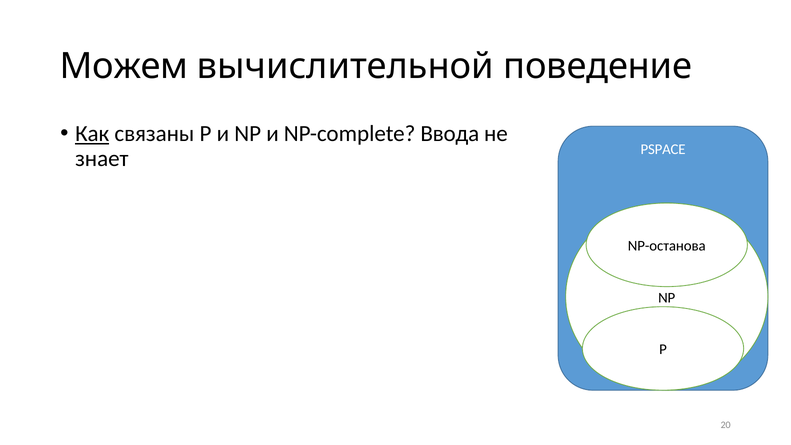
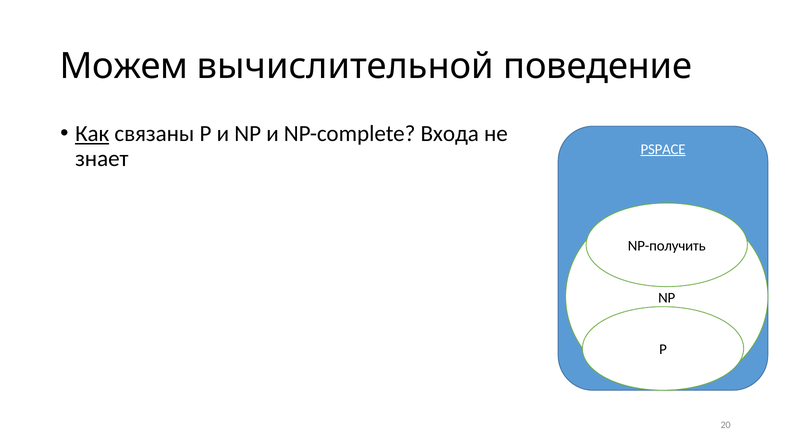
Ввода: Ввода -> Входа (450, 134)
PSPACE underline: none -> present (663, 149)
NP-останова: NP-останова -> NP-получить (667, 246)
